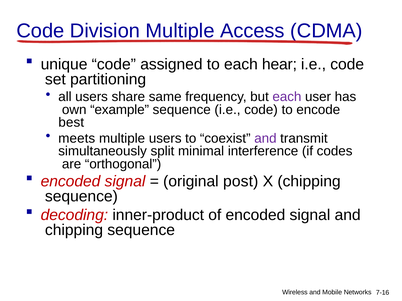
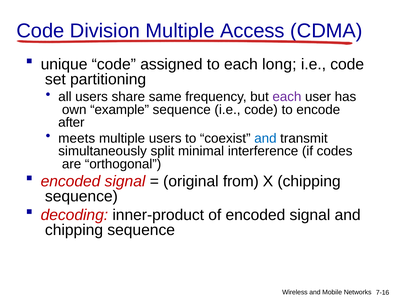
hear: hear -> long (279, 64)
best: best -> after (71, 123)
and colour: purple -> blue (265, 139)
post: post -> from (241, 182)
